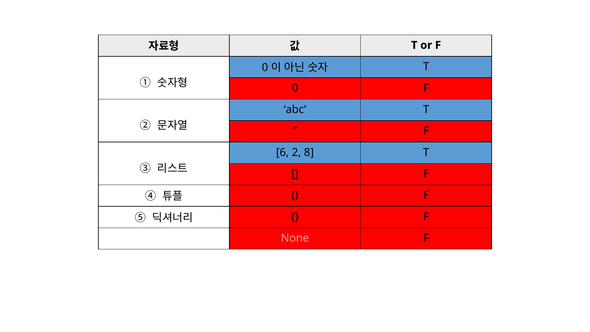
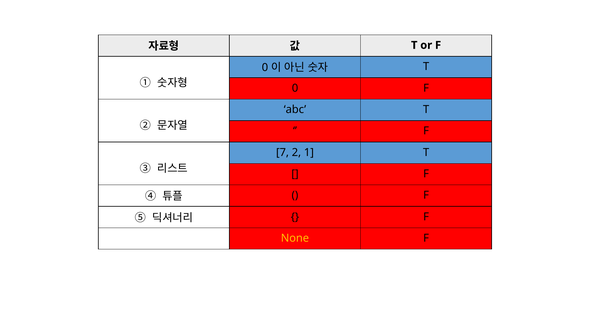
6: 6 -> 7 (282, 152)
8: 8 -> 1 (309, 152)
None colour: pink -> yellow (295, 238)
